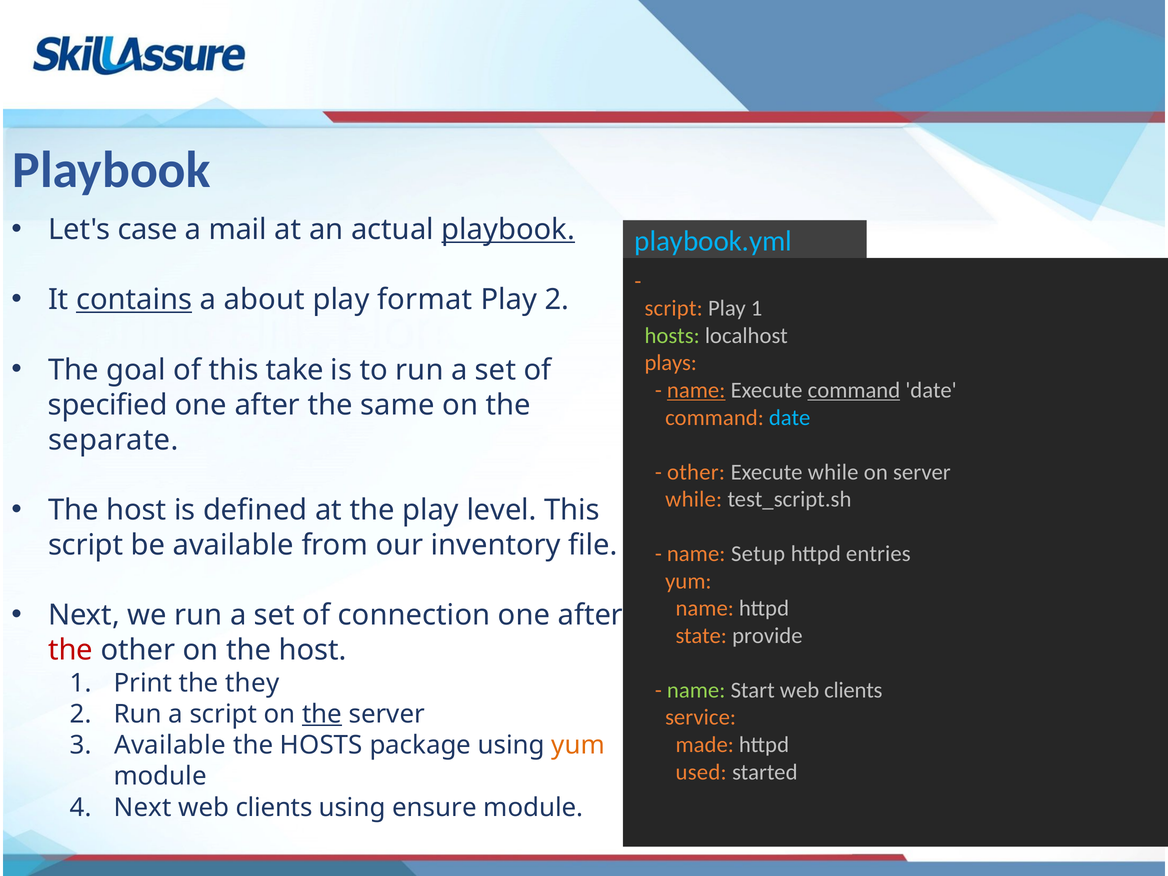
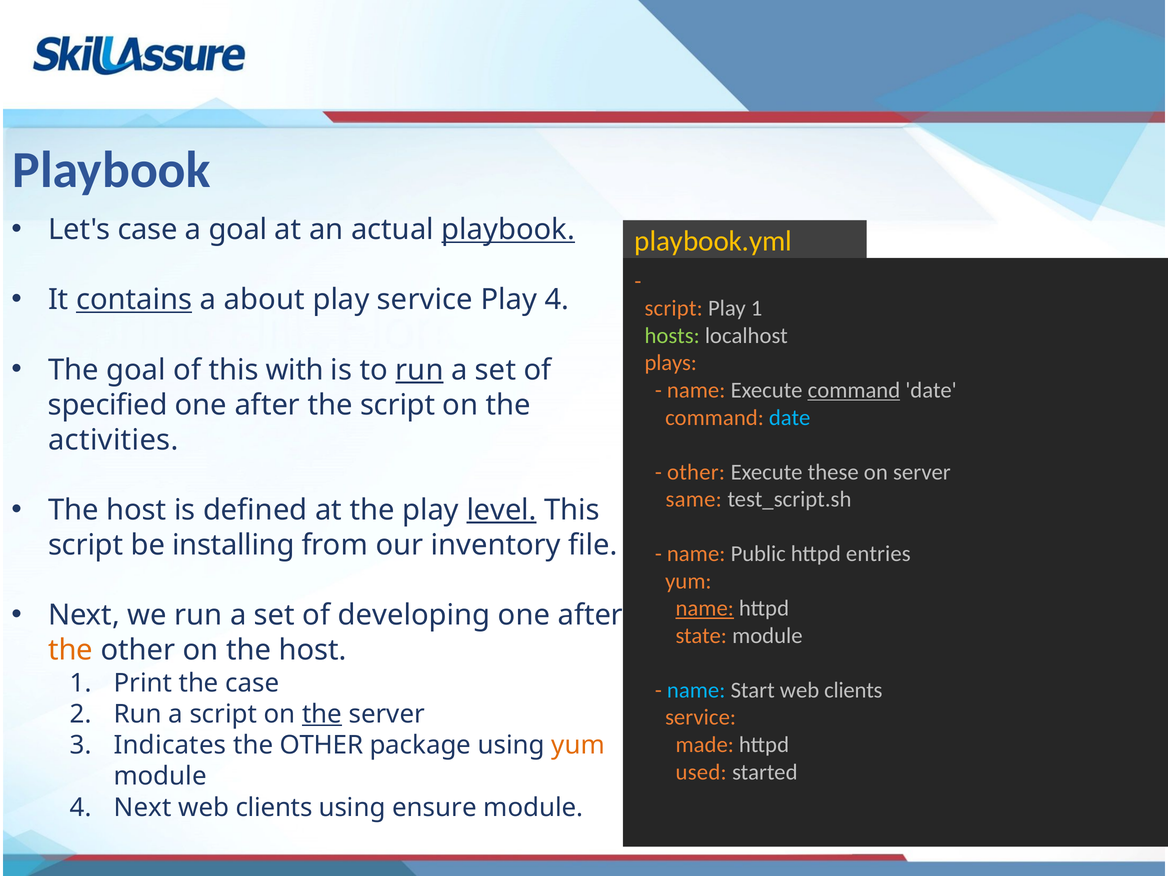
a mail: mail -> goal (238, 230)
playbook.yml colour: light blue -> yellow (713, 241)
play format: format -> service (425, 300)
Play 2: 2 -> 4 (557, 300)
take: take -> with (295, 370)
run underline: none -> present (419, 370)
name underline: present -> none (696, 390)
the same: same -> script (398, 405)
separate: separate -> activities (113, 440)
Execute while: while -> these (833, 472)
while: while -> same (694, 499)
level underline: none -> present (502, 510)
be available: available -> installing (233, 545)
Setup: Setup -> Public (758, 554)
name underline: none -> present (705, 608)
connection: connection -> developing (414, 615)
state provide: provide -> module (767, 636)
the colour: red -> orange (70, 650)
the they: they -> case (252, 683)
name colour: light green -> light blue (696, 690)
Available: Available -> Indicates (170, 745)
HOSTS: HOSTS -> OTHER (321, 745)
